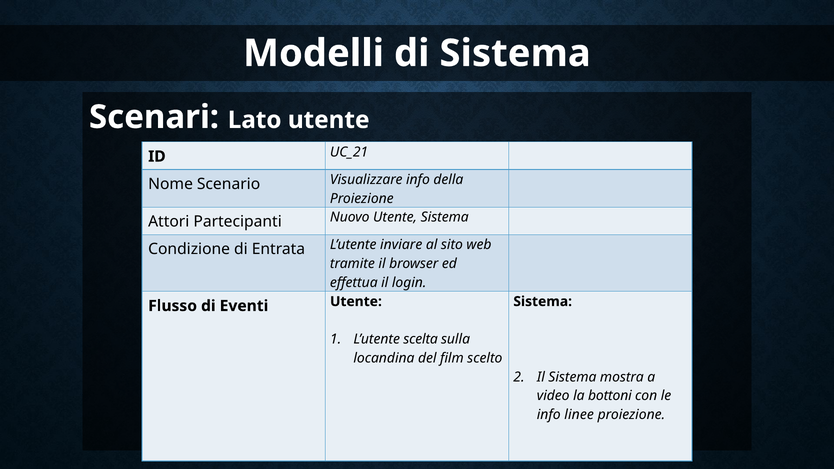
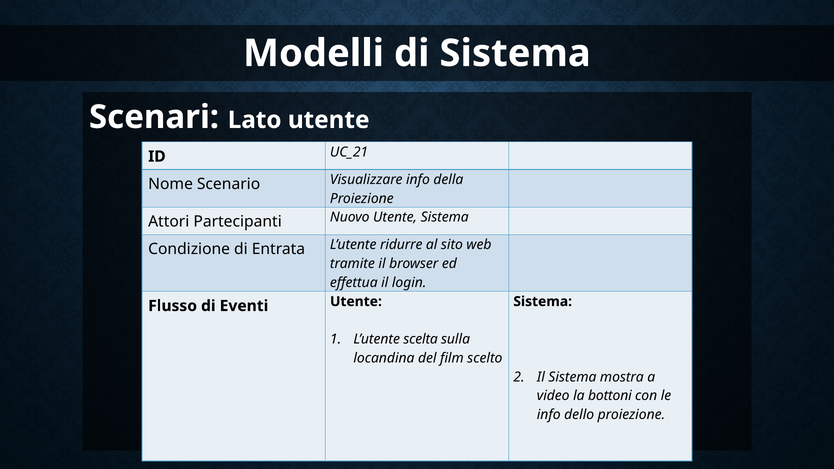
inviare: inviare -> ridurre (401, 245)
linee: linee -> dello (579, 415)
